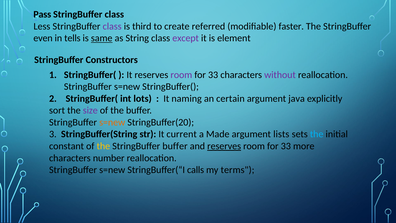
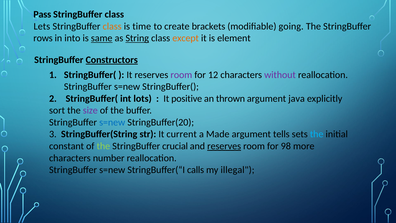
Less: Less -> Lets (42, 26)
class colour: purple -> orange (112, 26)
third: third -> time (142, 26)
referred: referred -> brackets (209, 26)
faster: faster -> going (291, 26)
even: even -> rows (43, 38)
tells: tells -> into (72, 38)
String underline: none -> present (137, 38)
except colour: purple -> orange (186, 38)
Constructors underline: none -> present (112, 60)
33: 33 -> 12 (213, 75)
naming: naming -> positive (187, 98)
certain: certain -> thrown (231, 98)
s=new colour: orange -> blue (112, 122)
lists: lists -> tells (281, 134)
the colour: yellow -> light green (103, 146)
StringBuffer buffer: buffer -> crucial (175, 146)
33: 33 -> 98 (286, 146)
terms: terms -> illegal (238, 170)
